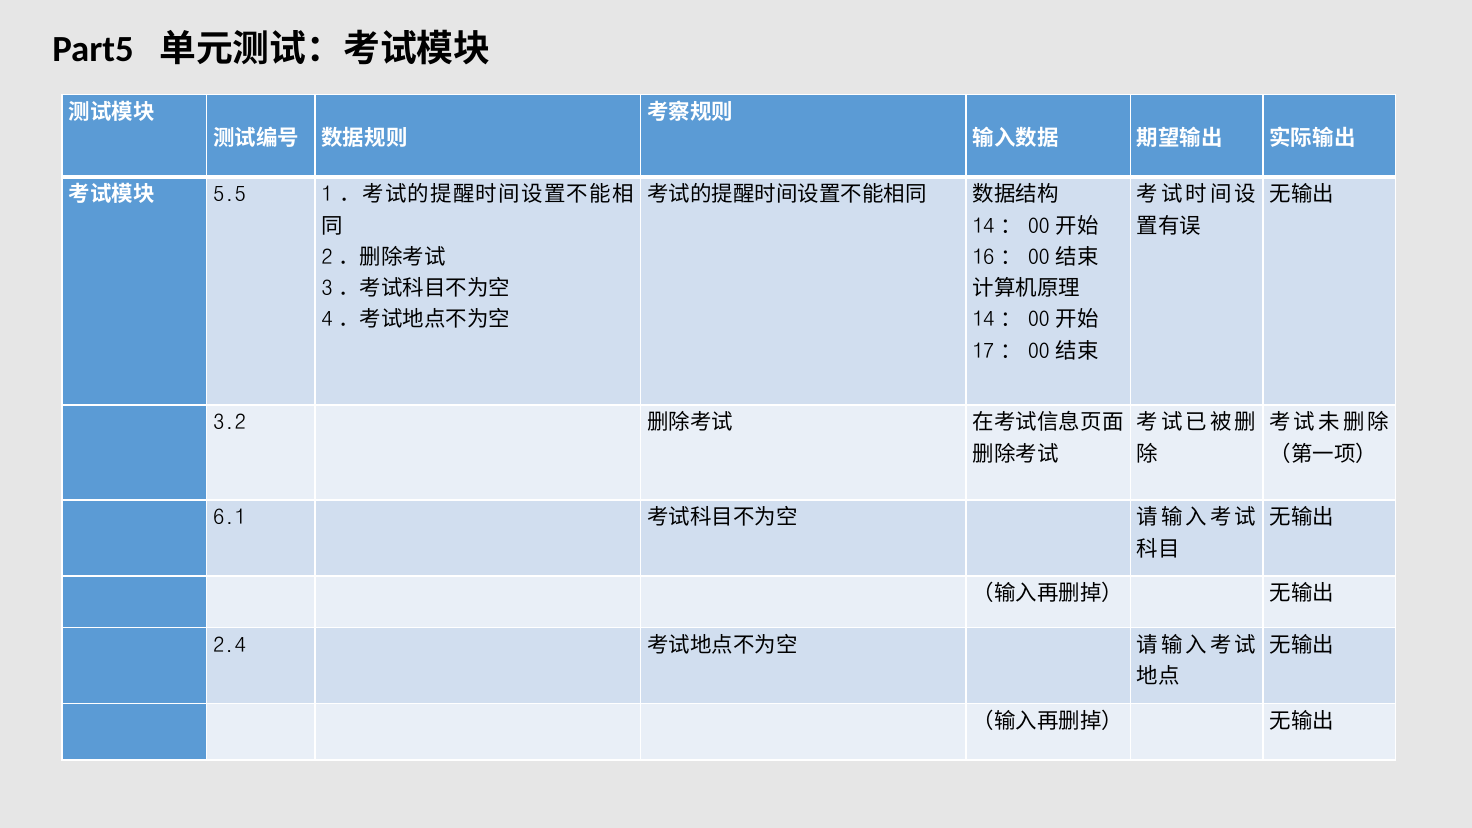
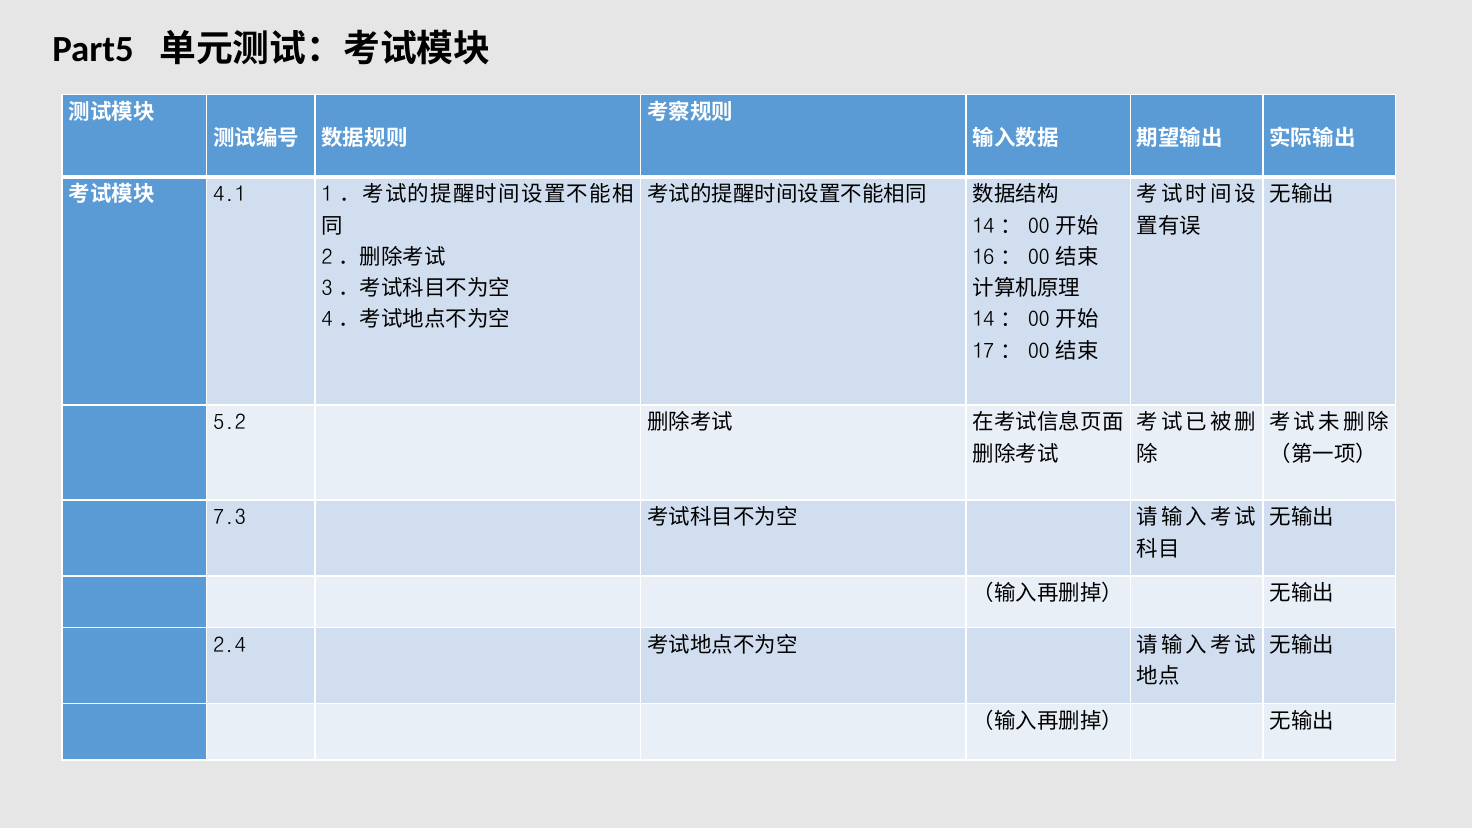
5.5: 5.5 -> 4.1 (229, 194)
3.2: 3.2 -> 5.2 (229, 422)
6.1: 6.1 -> 7.3 (229, 517)
